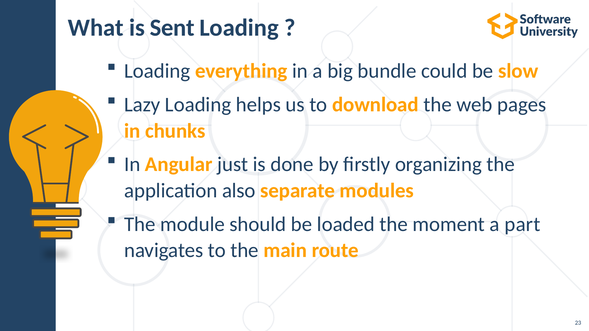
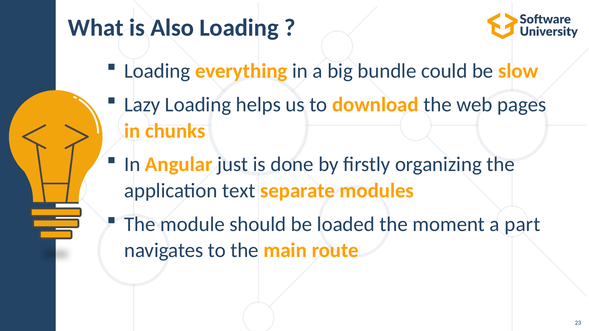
Sent: Sent -> Also (172, 28)
also: also -> text (239, 191)
